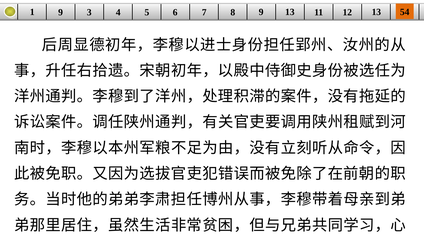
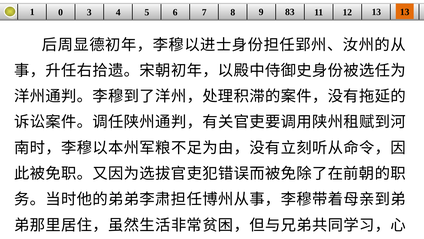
1 9: 9 -> 0 (61, 12)
9 13: 13 -> 83 (290, 12)
13 54: 54 -> 13 (405, 12)
